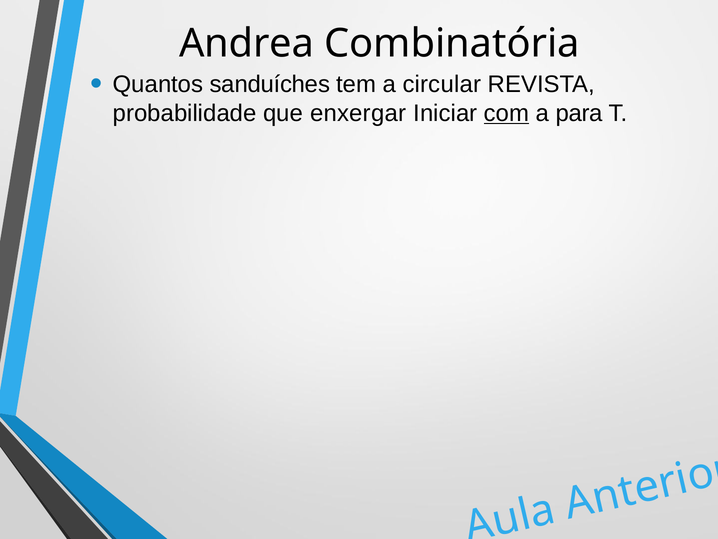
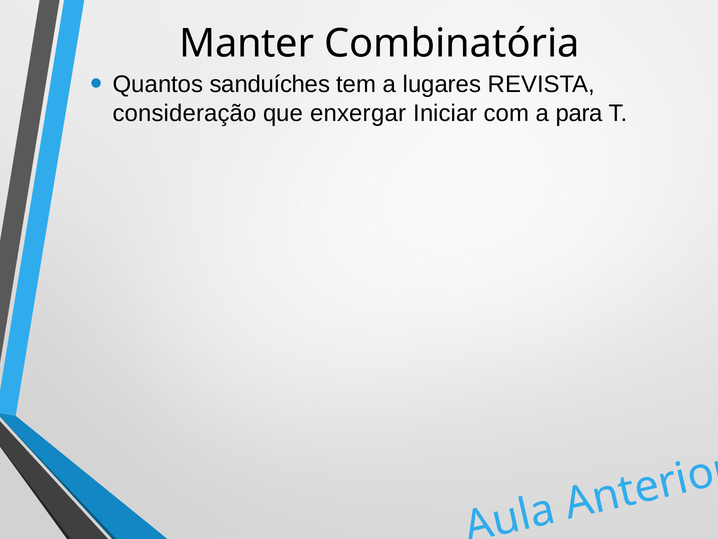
Andrea: Andrea -> Manter (247, 44)
circular: circular -> lugares (442, 84)
probabilidade: probabilidade -> consideração (185, 113)
com underline: present -> none (507, 113)
